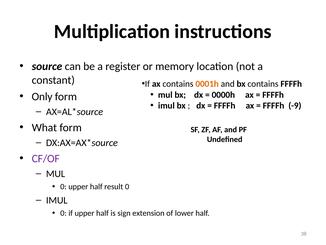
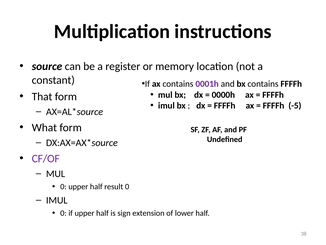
0001h colour: orange -> purple (207, 84)
Only: Only -> That (42, 96)
-9: -9 -> -5 (295, 105)
